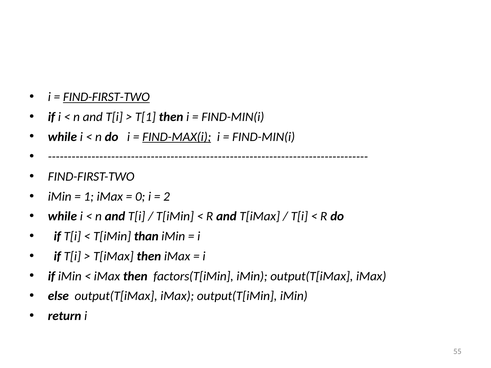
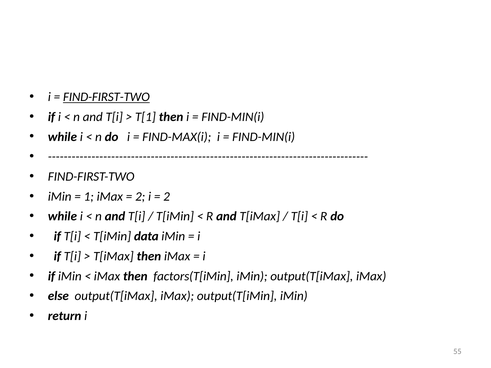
FIND-MAX(i underline: present -> none (177, 137)
0: 0 -> 2 (140, 197)
than: than -> data (146, 236)
